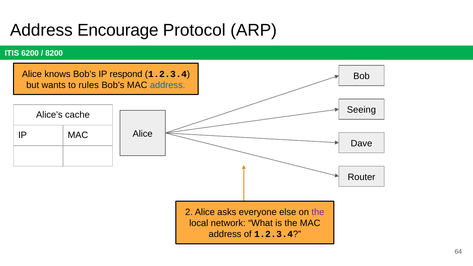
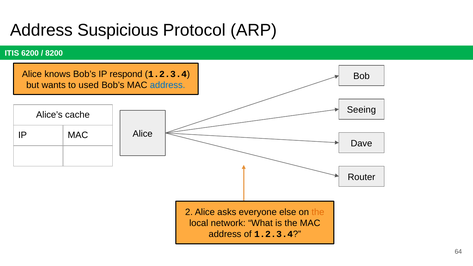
Encourage: Encourage -> Suspicious (118, 30)
rules: rules -> used (89, 85)
the colour: purple -> orange (318, 212)
